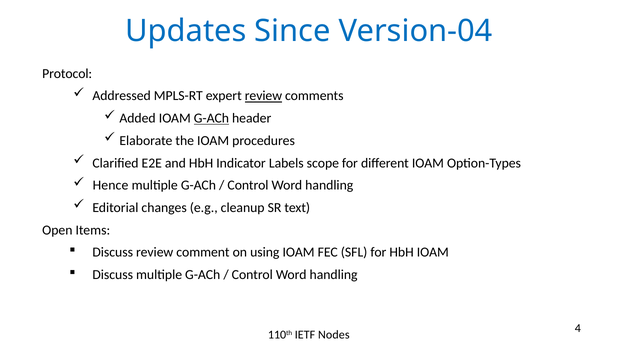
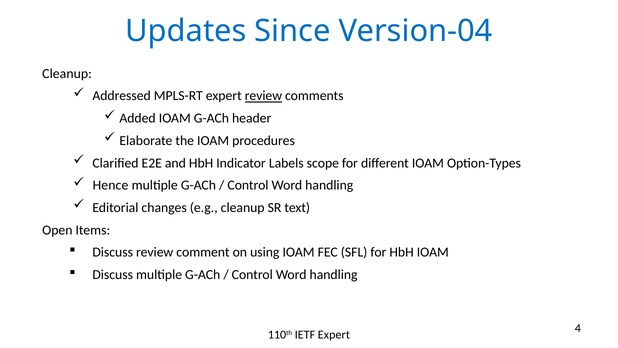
Protocol: Protocol -> Cleanup (67, 74)
G-ACh underline: present -> none (211, 118)
IETF Nodes: Nodes -> Expert (334, 335)
